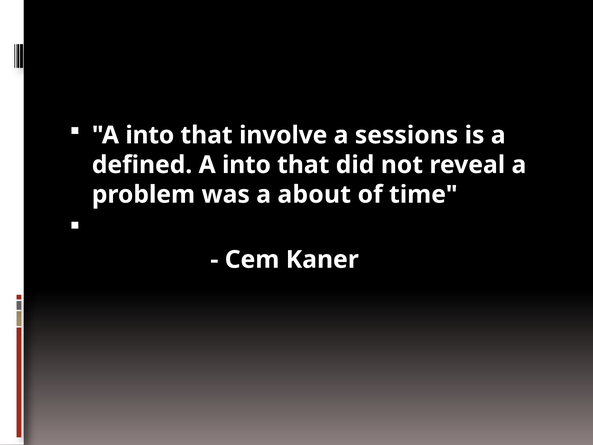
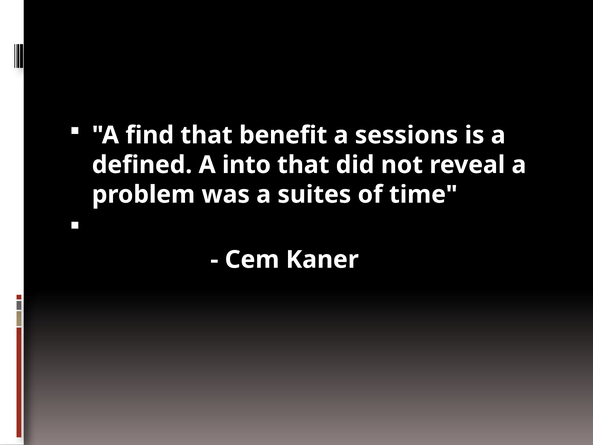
into: into -> find (150, 135)
involve: involve -> benefit (283, 135)
about: about -> suites (314, 194)
